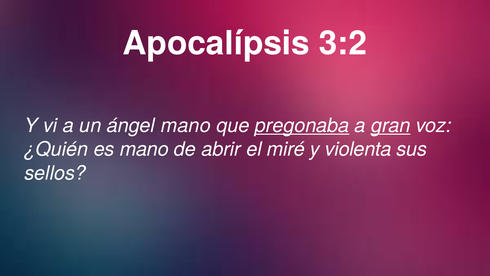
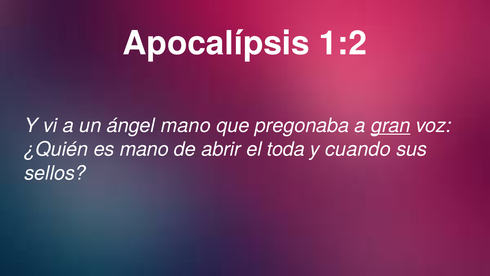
3:2: 3:2 -> 1:2 (343, 43)
pregonaba underline: present -> none (302, 126)
miré: miré -> toda (286, 149)
violenta: violenta -> cuando (358, 149)
